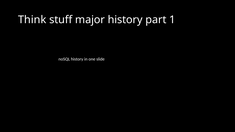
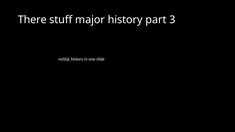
Think: Think -> There (32, 20)
1: 1 -> 3 (172, 20)
